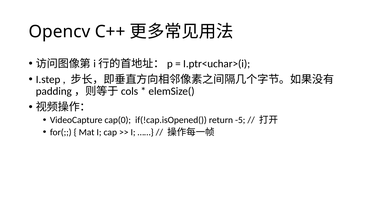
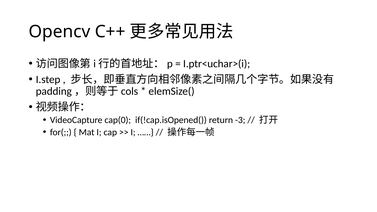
-5: -5 -> -3 (240, 120)
